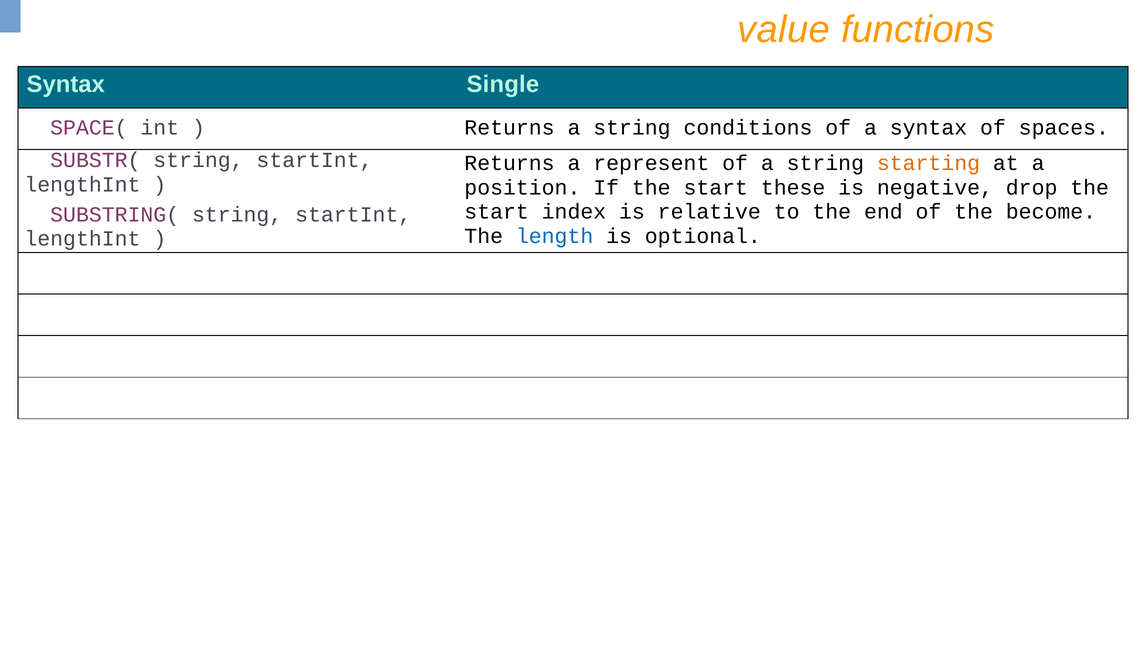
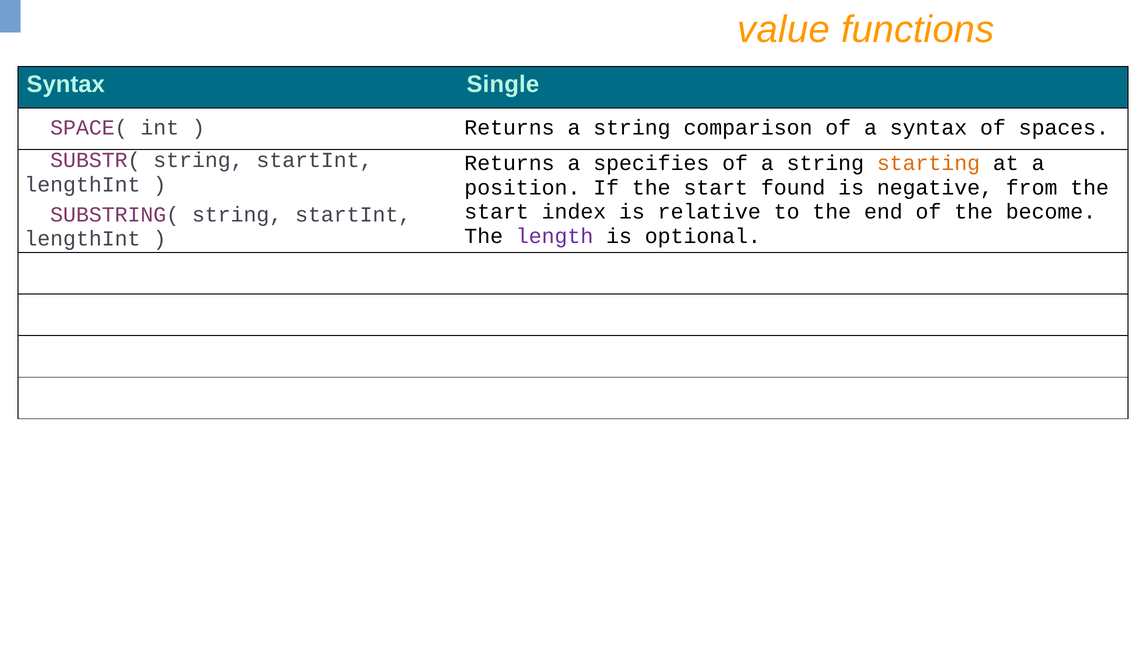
conditions: conditions -> comparison (748, 127)
represent: represent -> specifies (651, 163)
these: these -> found (793, 187)
drop: drop -> from (1032, 187)
length colour: blue -> purple (555, 236)
